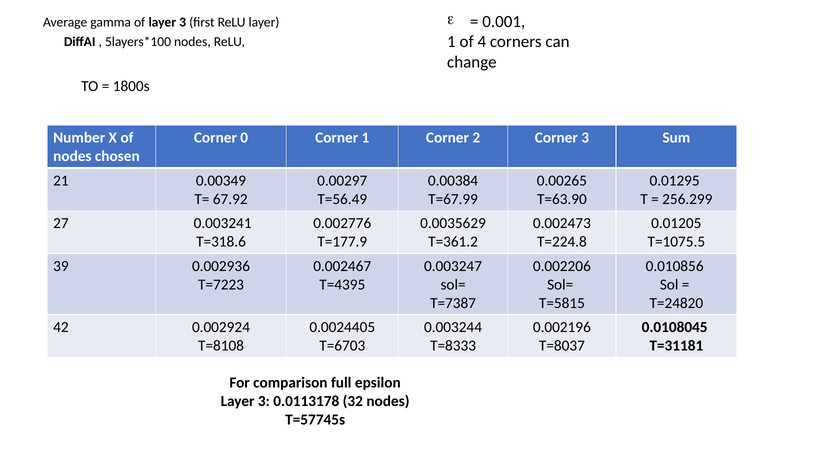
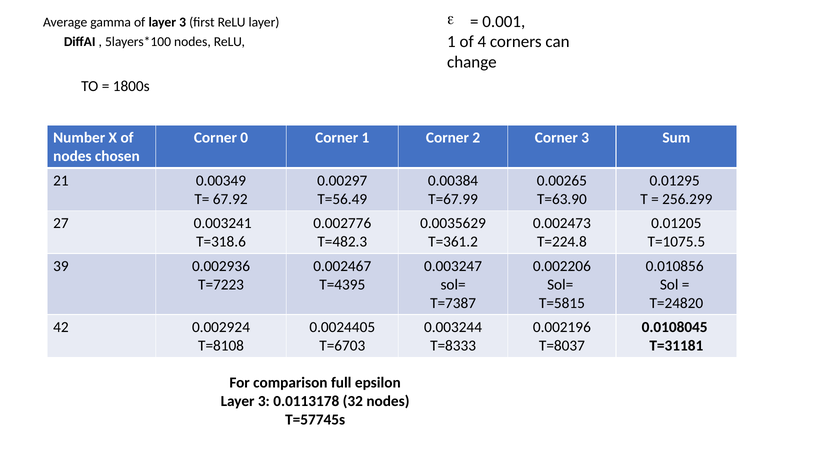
T=177.9: T=177.9 -> T=482.3 (342, 242)
